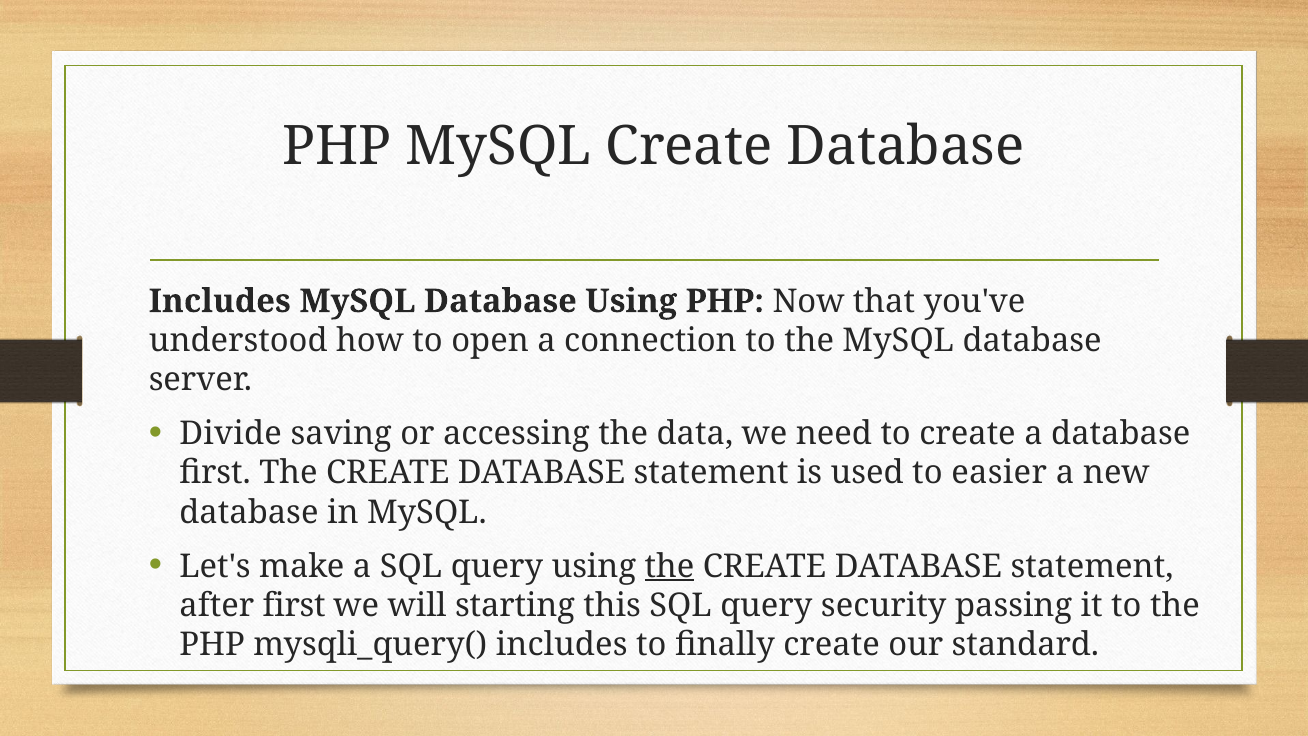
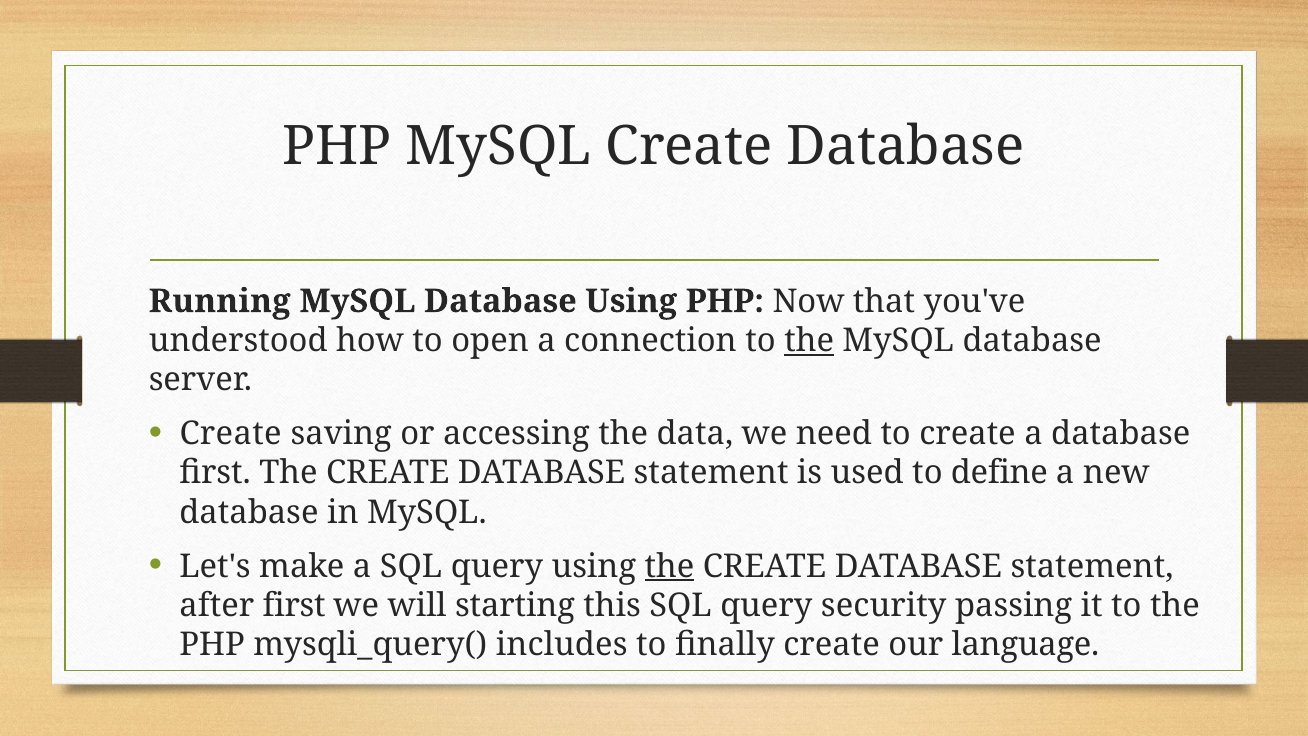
Includes: Includes -> Running (220, 301)
the underline: none -> present (809, 340)
Divide: Divide -> Create (231, 434)
easier: easier -> define (999, 473)
standard: standard -> language (1026, 644)
